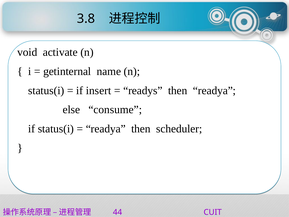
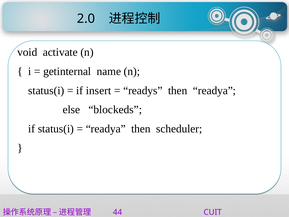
3.8: 3.8 -> 2.0 (86, 19)
consume: consume -> blockeds (115, 110)
